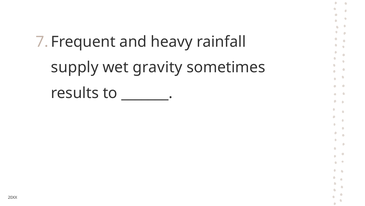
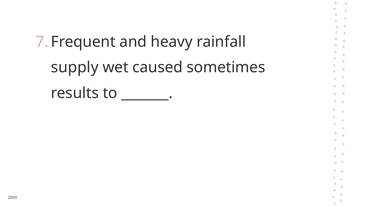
gravity: gravity -> caused (158, 67)
